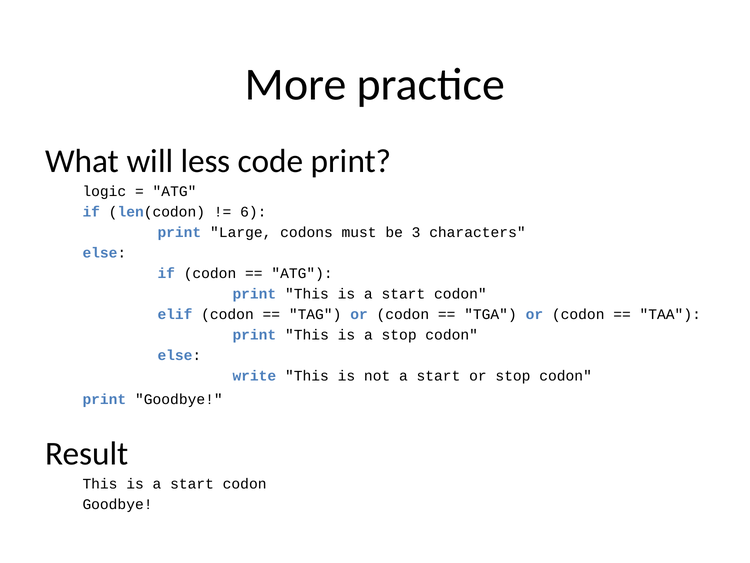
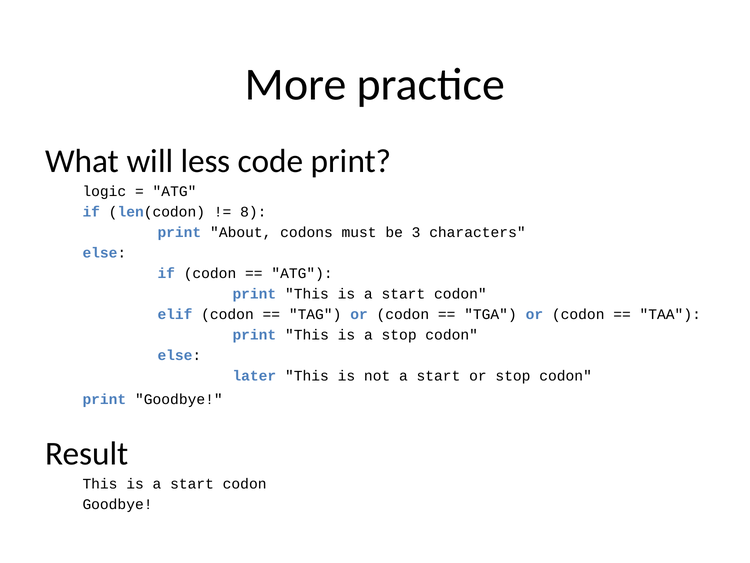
6: 6 -> 8 (253, 212)
Large: Large -> About (241, 232)
write: write -> later (254, 375)
